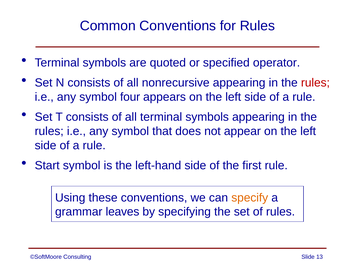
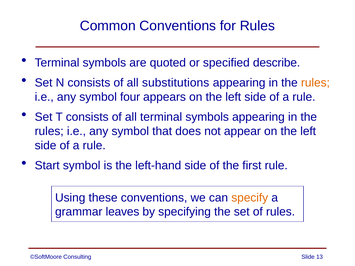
operator: operator -> describe (277, 63)
nonrecursive: nonrecursive -> substitutions (176, 83)
rules colour: red -> orange (315, 83)
